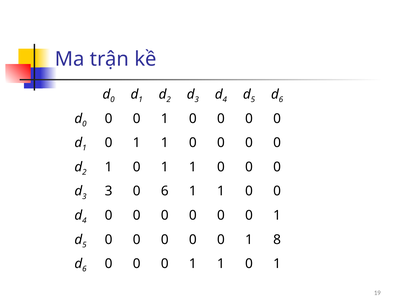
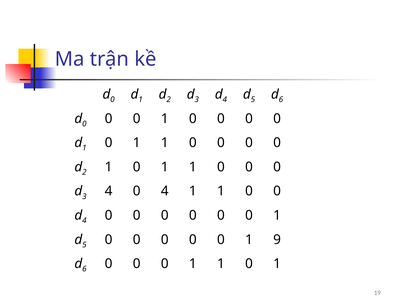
3: 3 -> 4 (109, 191)
0 6: 6 -> 4 (165, 191)
8: 8 -> 9 (277, 239)
